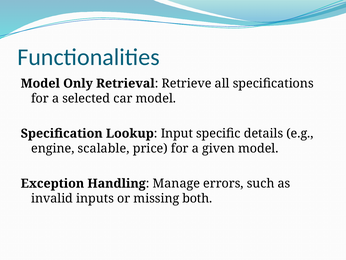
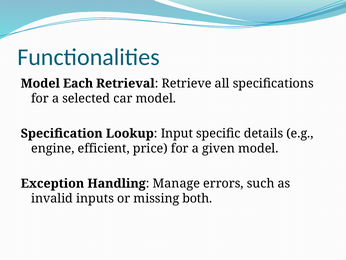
Only: Only -> Each (78, 83)
scalable: scalable -> efficient (104, 148)
